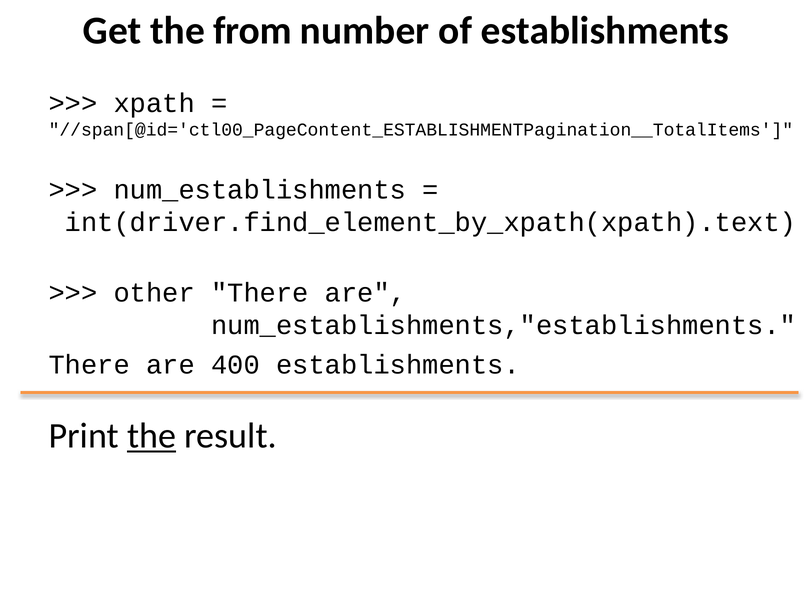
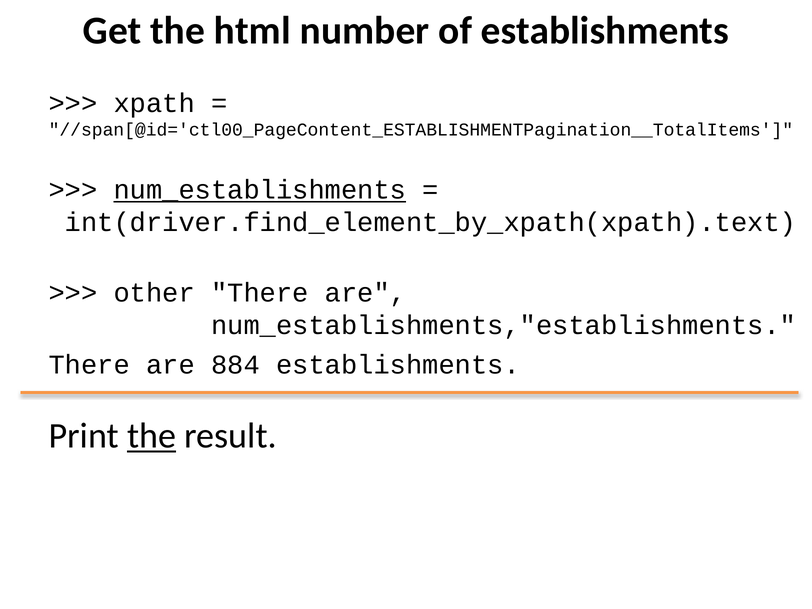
from: from -> html (252, 30)
num_establishments underline: none -> present (260, 190)
400: 400 -> 884 (236, 365)
